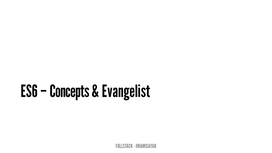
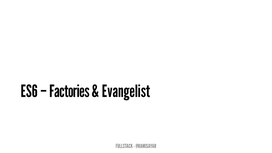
Concepts: Concepts -> Factories (69, 91)
